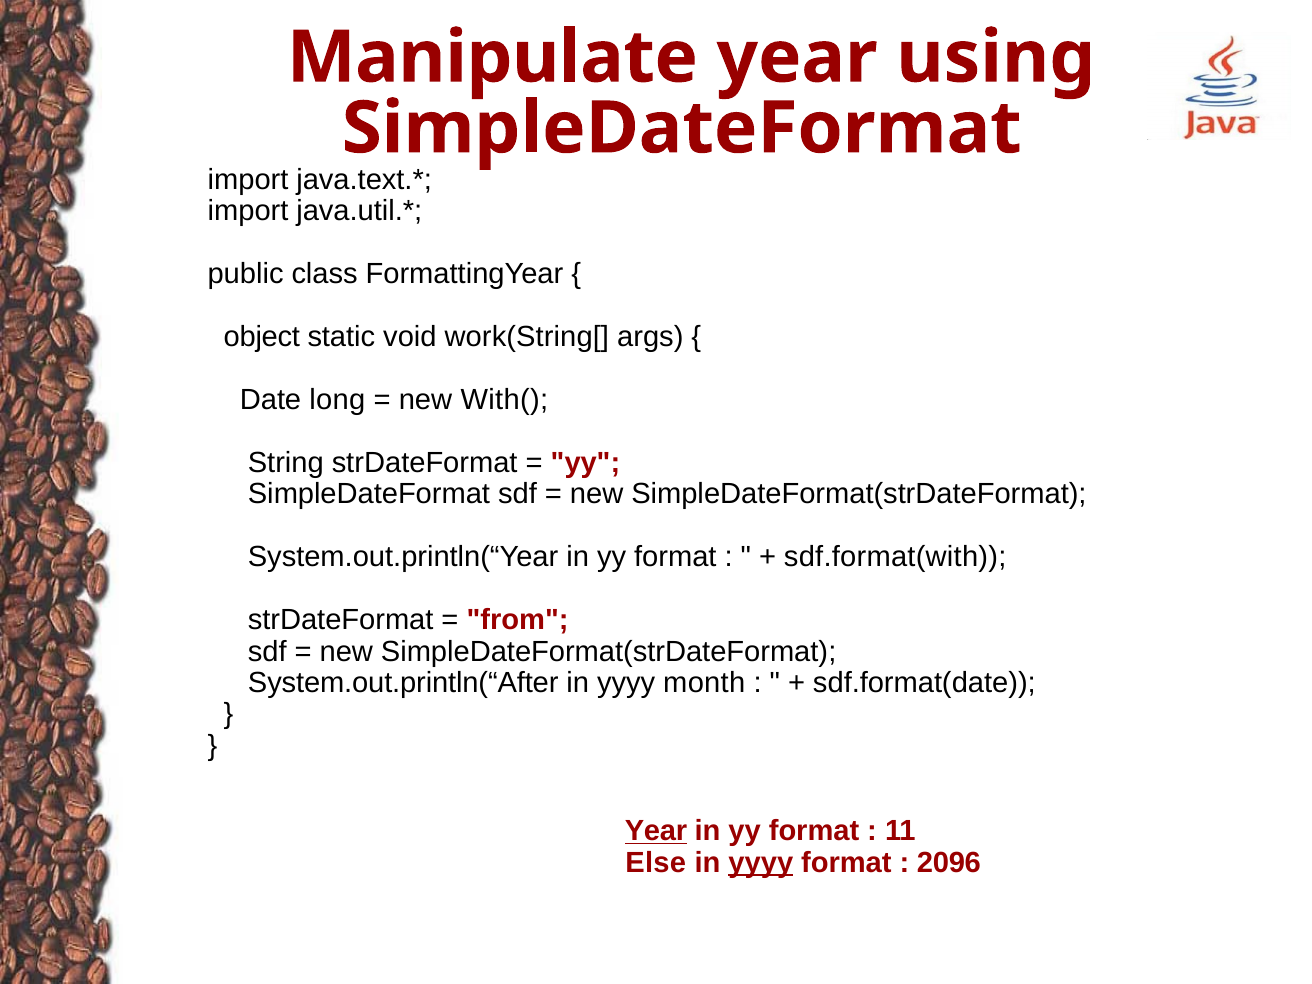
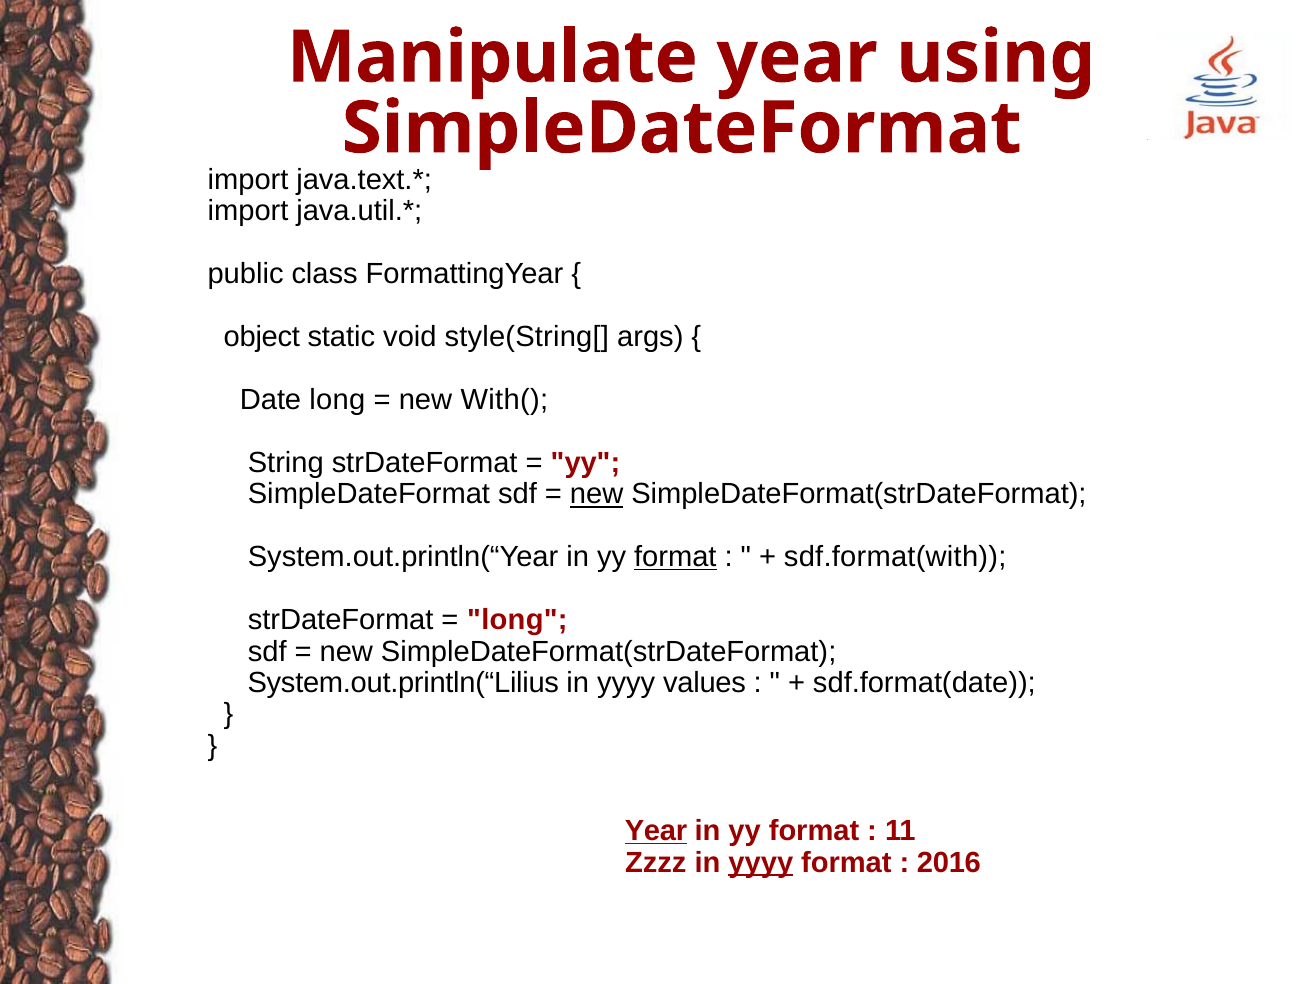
work(String[: work(String[ -> style(String[ (527, 337)
new underline: none -> present (597, 494)
format underline: none -> present (675, 557)
from: from -> long (517, 620)
System.out.println(“After: System.out.println(“After -> System.out.println(“Lilius (403, 683)
month: month -> values (705, 683)
Else: Else -> Zzzz (656, 863)
2096: 2096 -> 2016 (949, 863)
